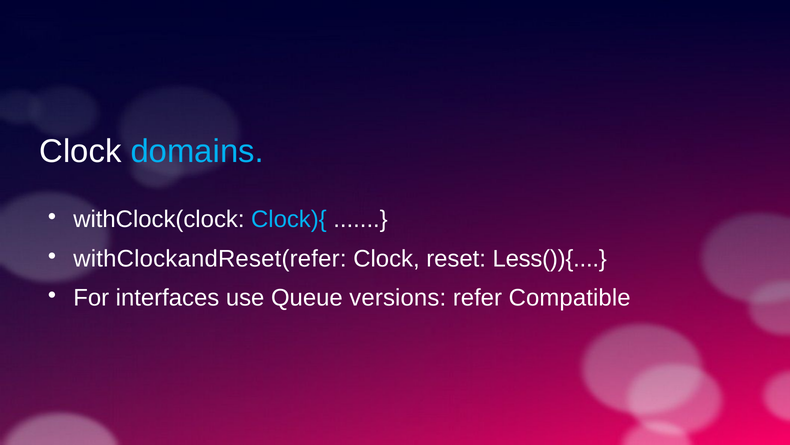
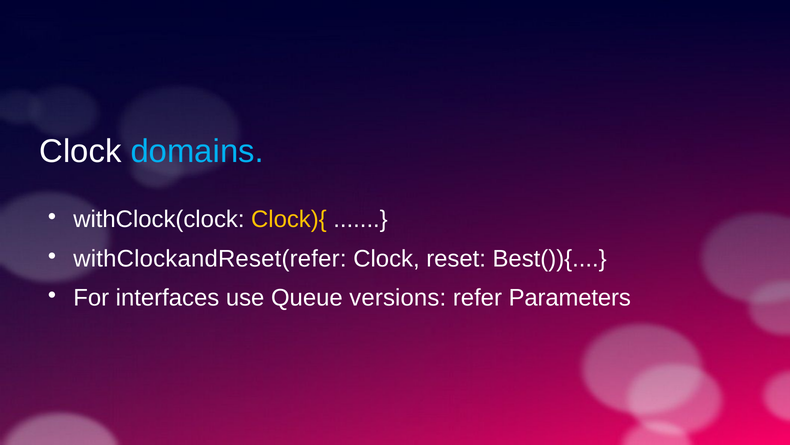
Clock){ colour: light blue -> yellow (289, 219)
Less()){: Less()){ -> Best()){ (550, 258)
Compatible: Compatible -> Parameters (570, 298)
